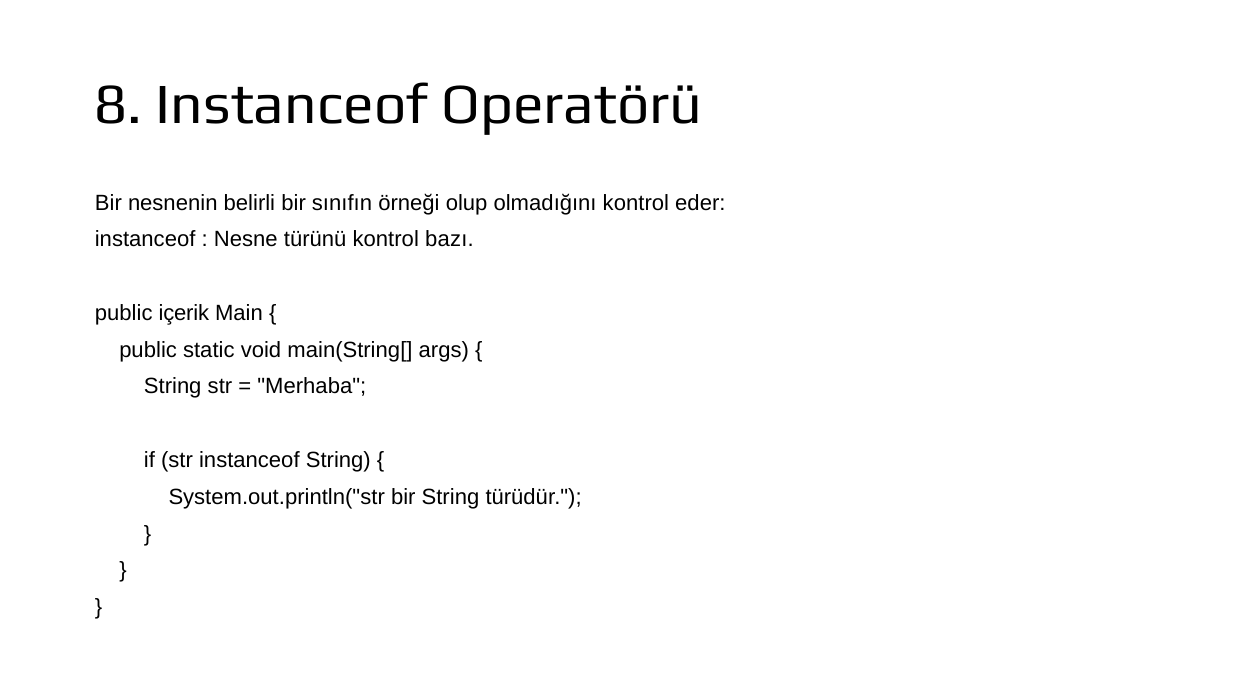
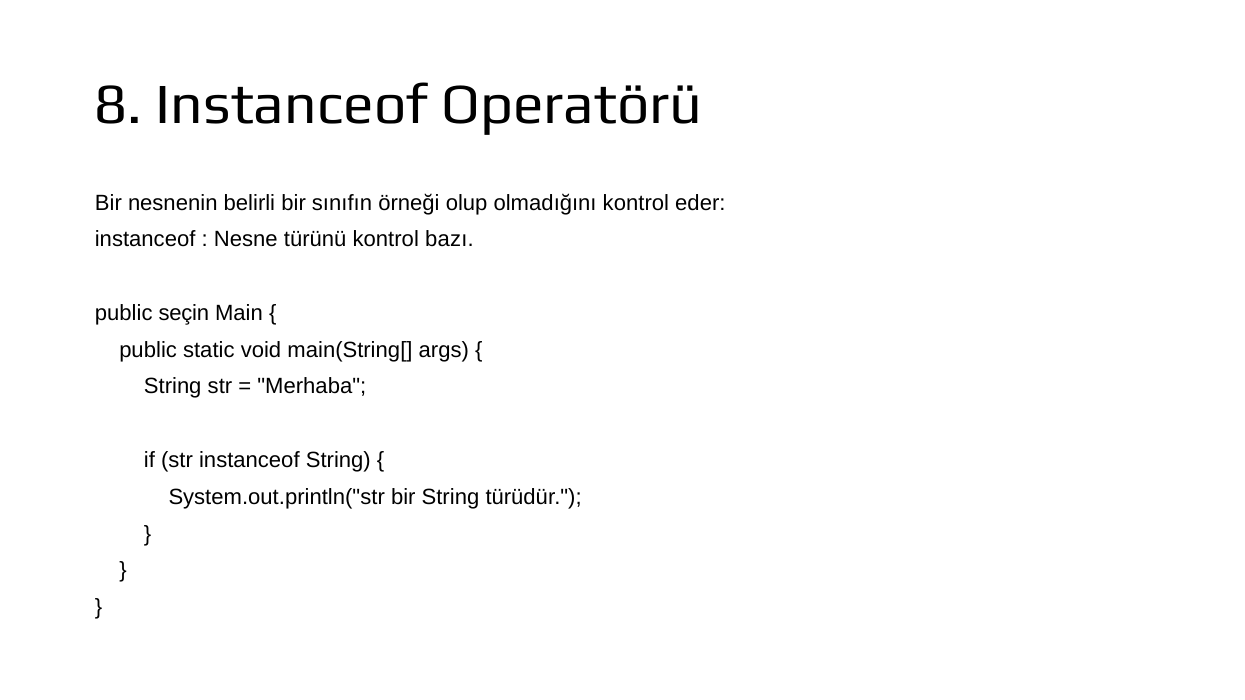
içerik: içerik -> seçin (184, 313)
